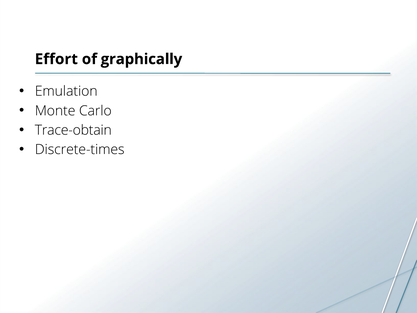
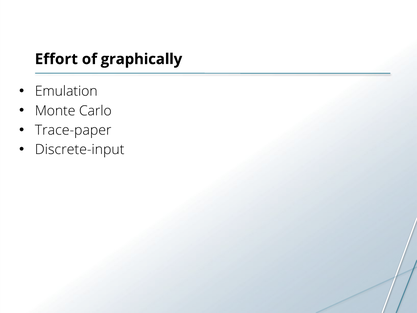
Trace-obtain: Trace-obtain -> Trace-paper (73, 130)
Discrete-times: Discrete-times -> Discrete-input (80, 150)
